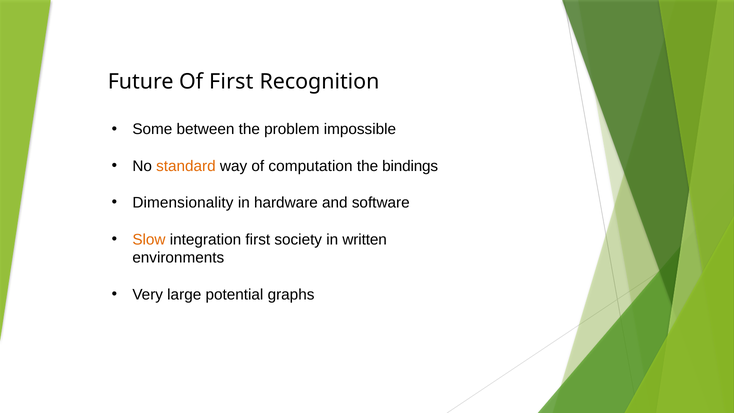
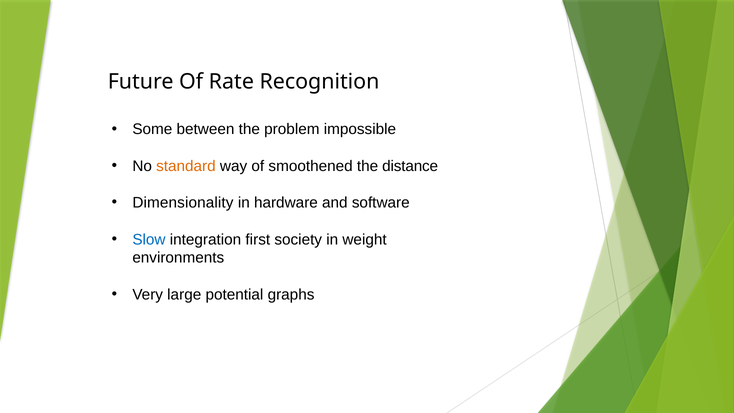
Of First: First -> Rate (231, 82)
computation: computation -> smoothened (311, 166)
bindings: bindings -> distance (410, 166)
Slow colour: orange -> blue (149, 239)
written: written -> weight (365, 239)
